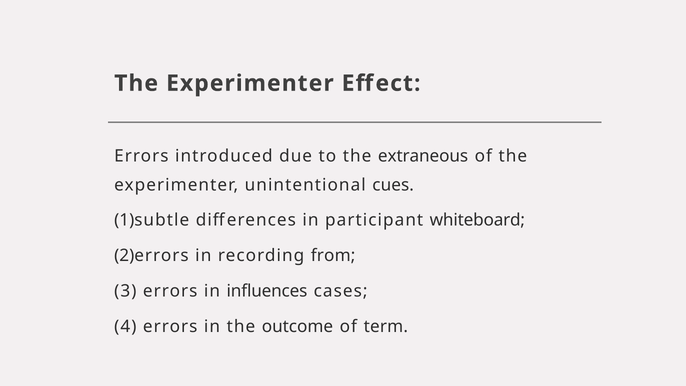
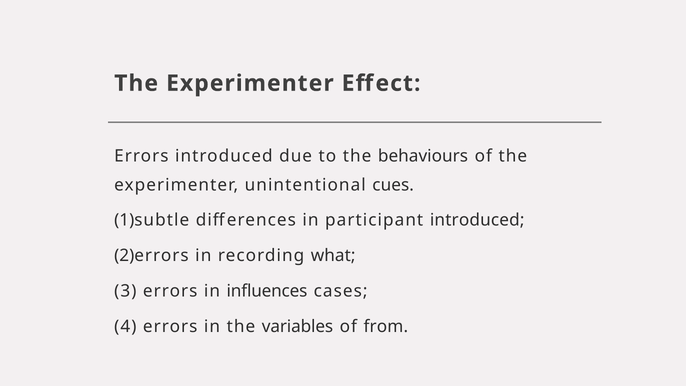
extraneous: extraneous -> behaviours (423, 156)
participant whiteboard: whiteboard -> introduced (477, 220)
from: from -> what (333, 256)
outcome: outcome -> variables (297, 327)
term: term -> from (386, 327)
